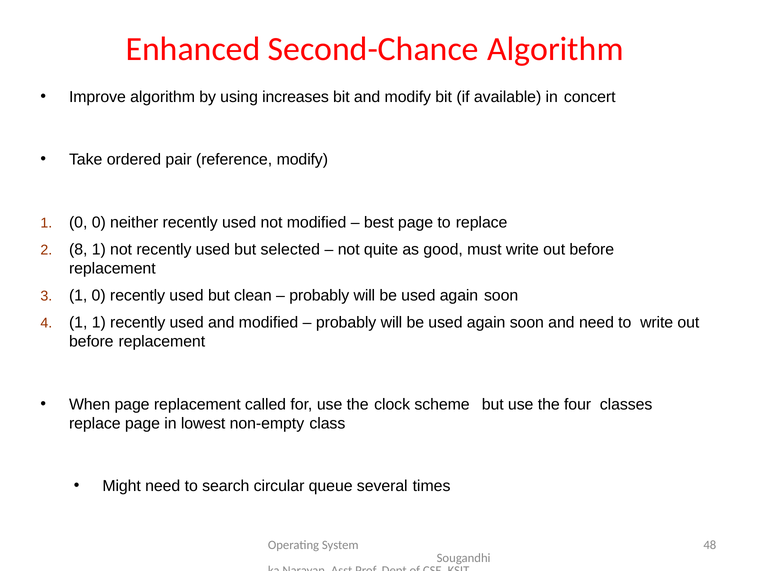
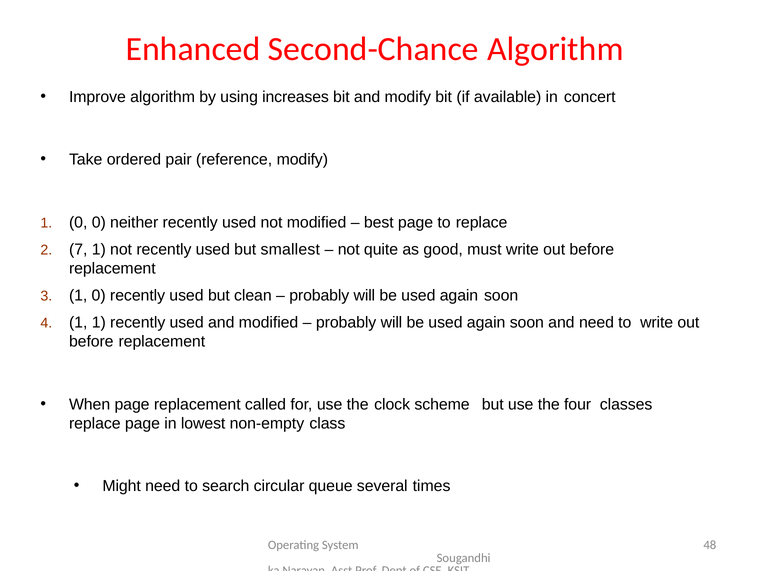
8: 8 -> 7 (78, 250)
selected: selected -> smallest (290, 250)
